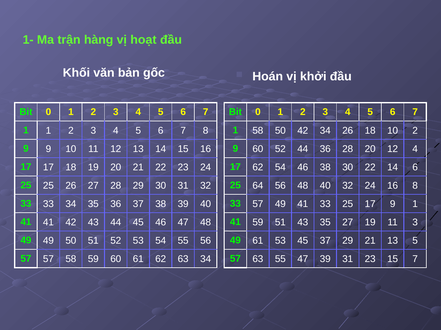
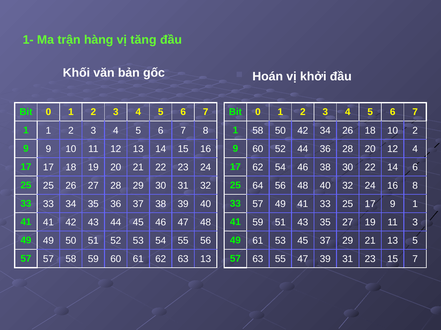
hoạt: hoạt -> tăng (143, 40)
63 34: 34 -> 13 (206, 259)
